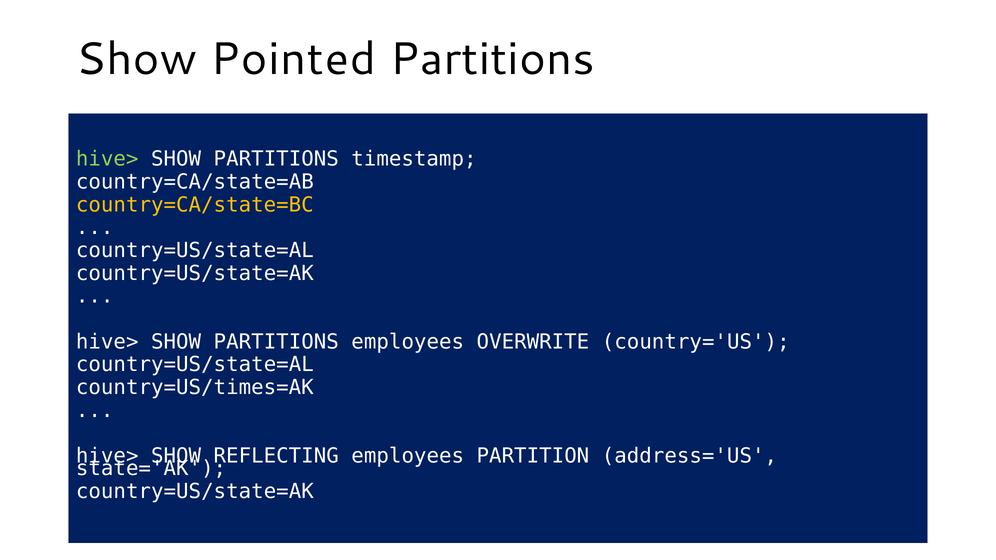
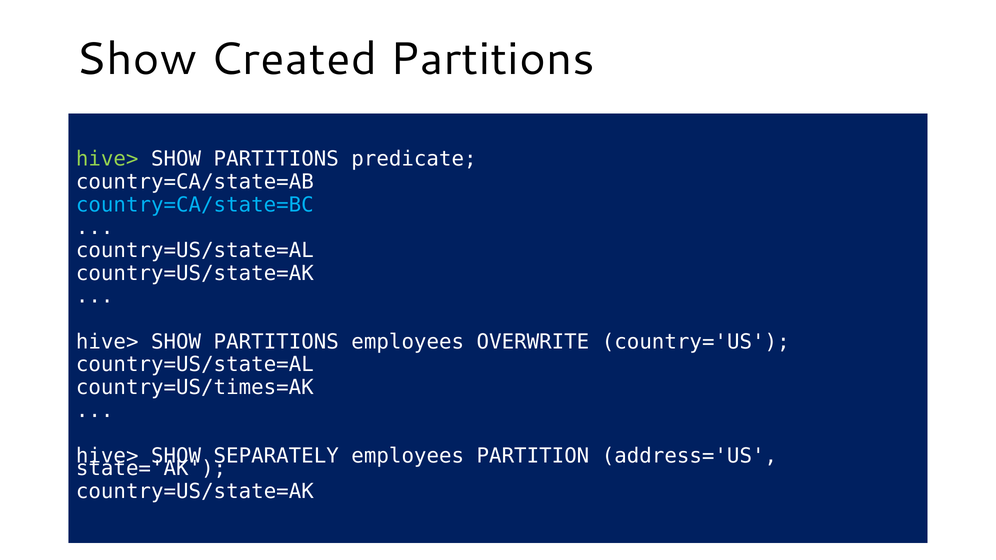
Pointed: Pointed -> Created (293, 59)
timestamp: timestamp -> predicate (414, 159)
country=CA/state=BC colour: yellow -> light blue (195, 205)
REFLECTING: REFLECTING -> SEPARATELY (276, 456)
